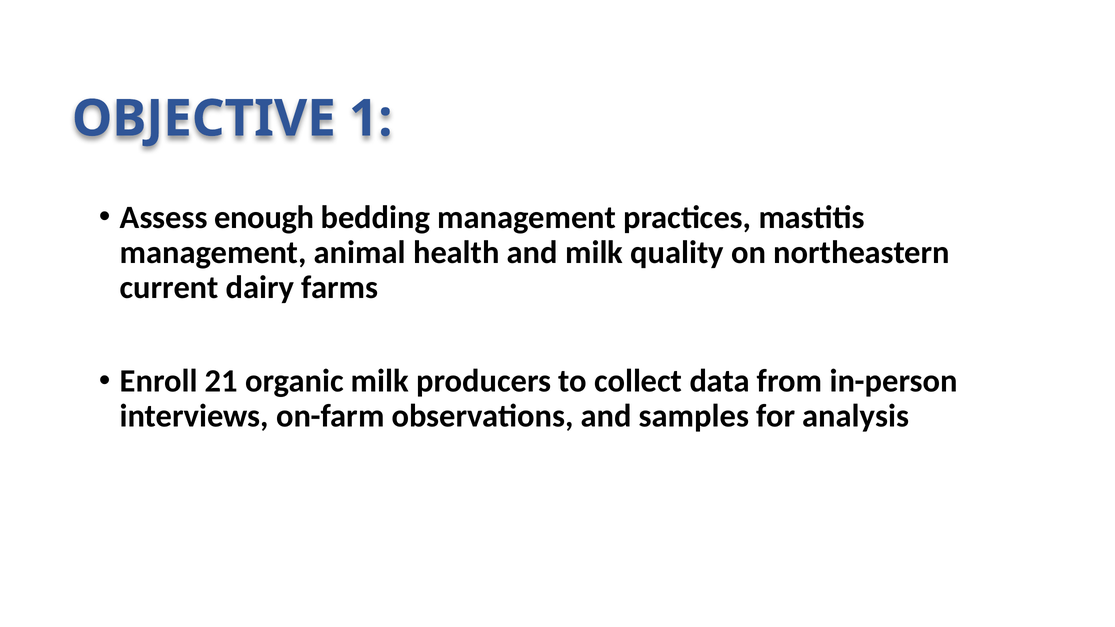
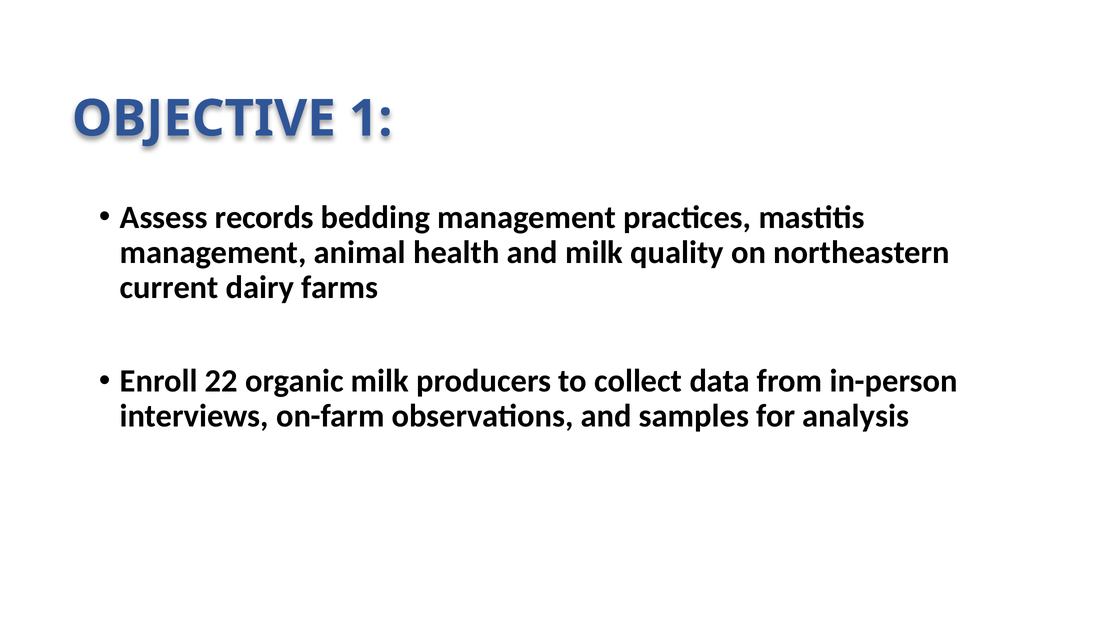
enough: enough -> records (264, 217)
21: 21 -> 22 (221, 381)
